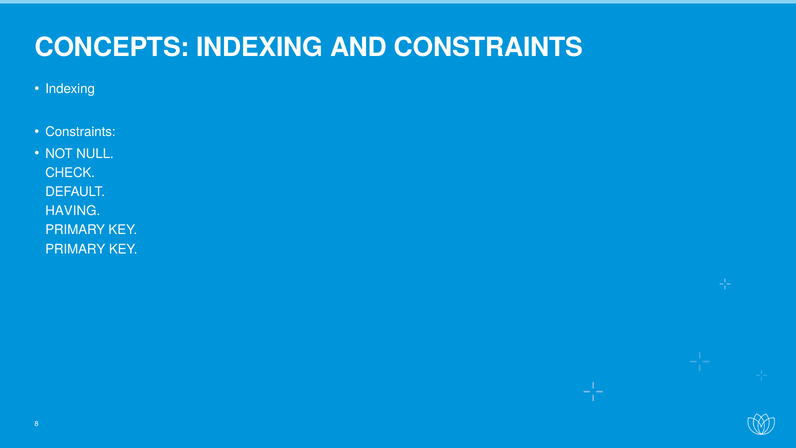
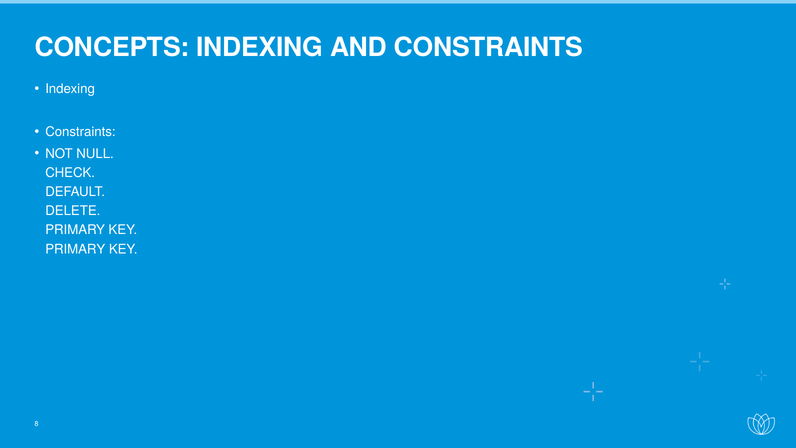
HAVING: HAVING -> DELETE (73, 211)
